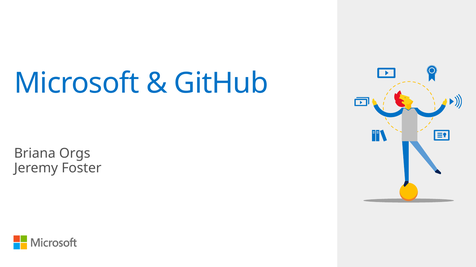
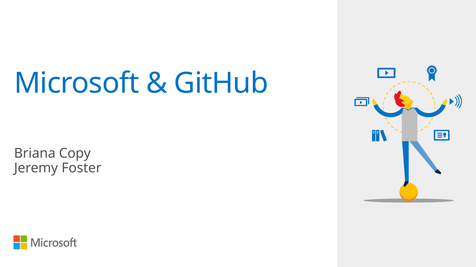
Orgs: Orgs -> Copy (75, 153)
